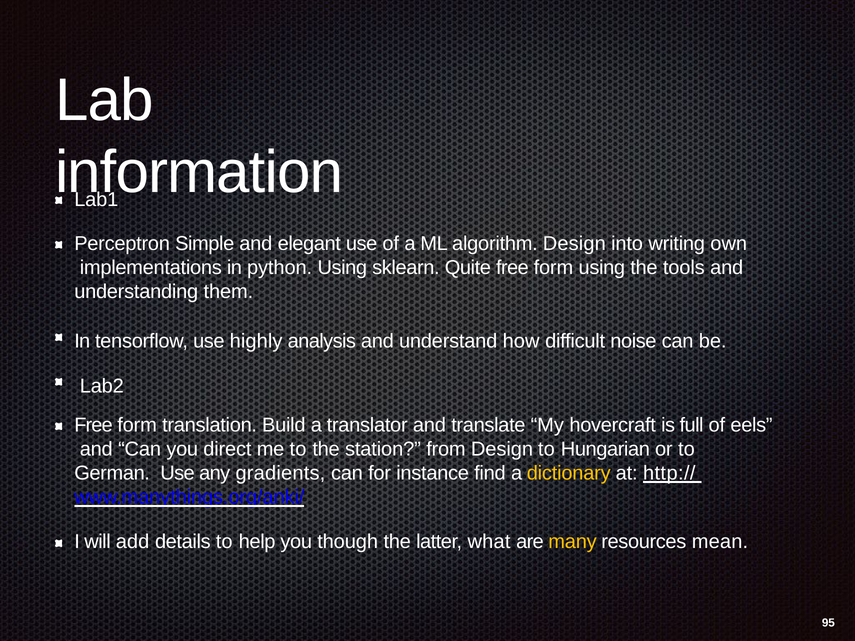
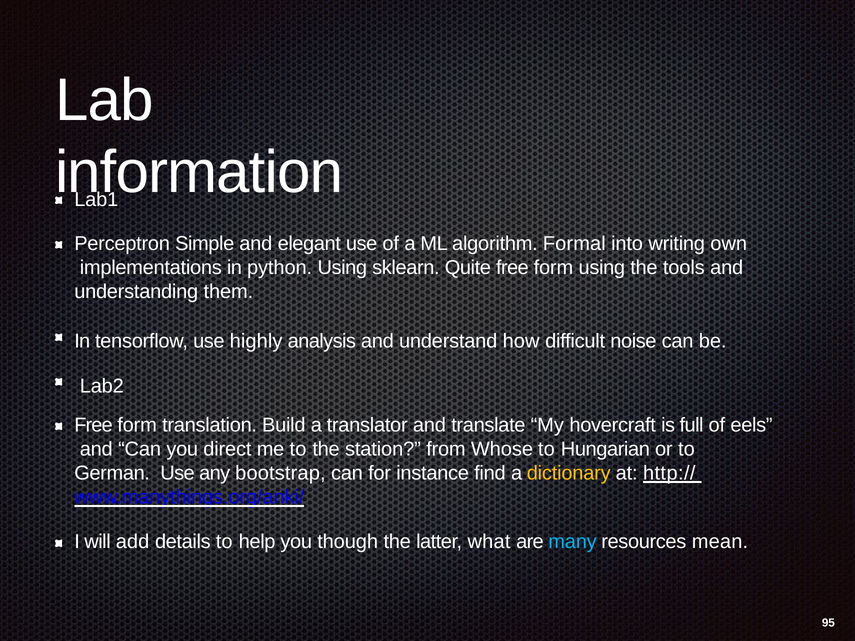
algorithm Design: Design -> Formal (574, 244)
from Design: Design -> Whose (502, 449)
gradients: gradients -> bootstrap (280, 473)
many colour: yellow -> light blue (573, 542)
